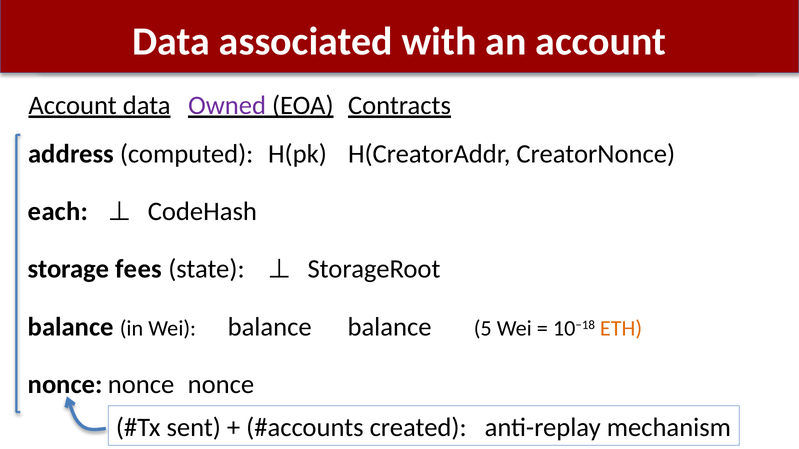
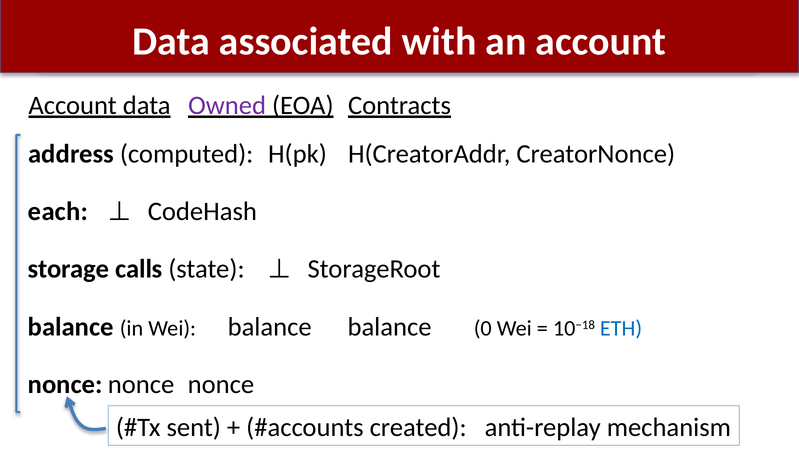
fees: fees -> calls (139, 269)
5: 5 -> 0 (483, 329)
ETH colour: orange -> blue (621, 329)
